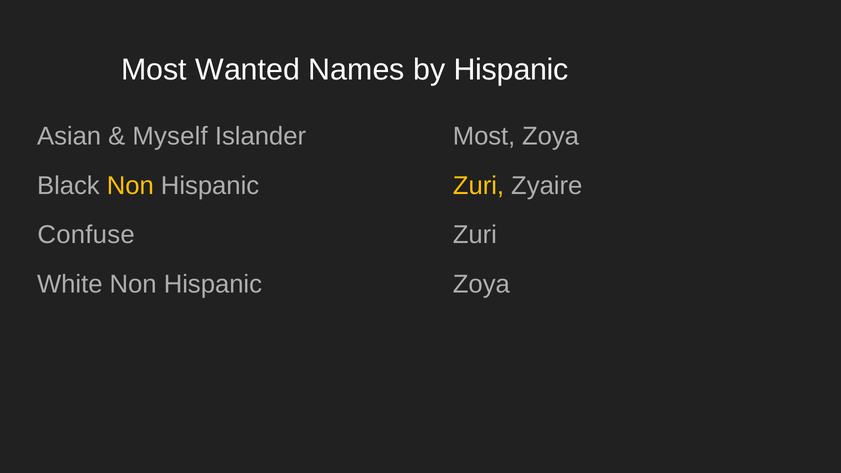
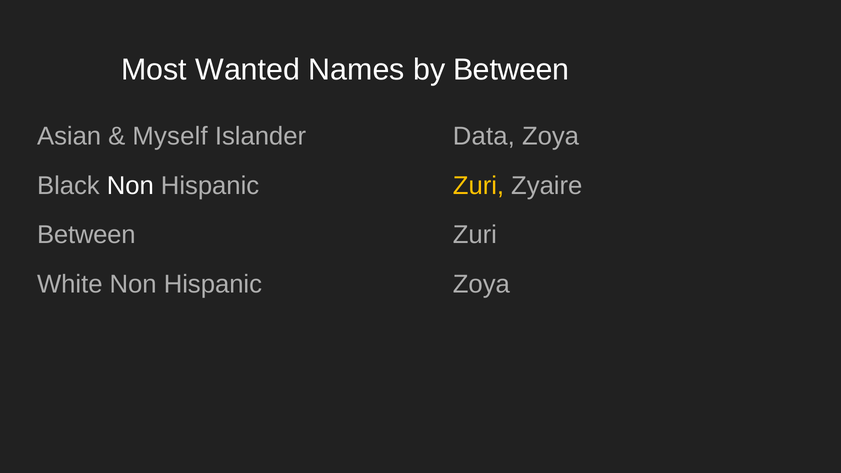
by Hispanic: Hispanic -> Between (511, 70)
Most: Most -> Data (484, 136)
Non colour: yellow -> white (130, 186)
Confuse: Confuse -> Between (86, 235)
